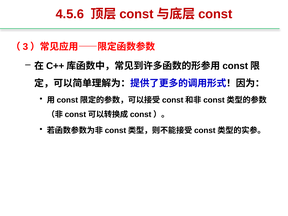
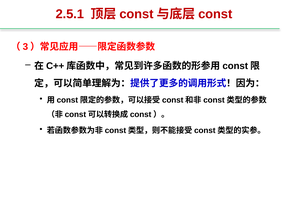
4.5.6: 4.5.6 -> 2.5.1 (70, 14)
